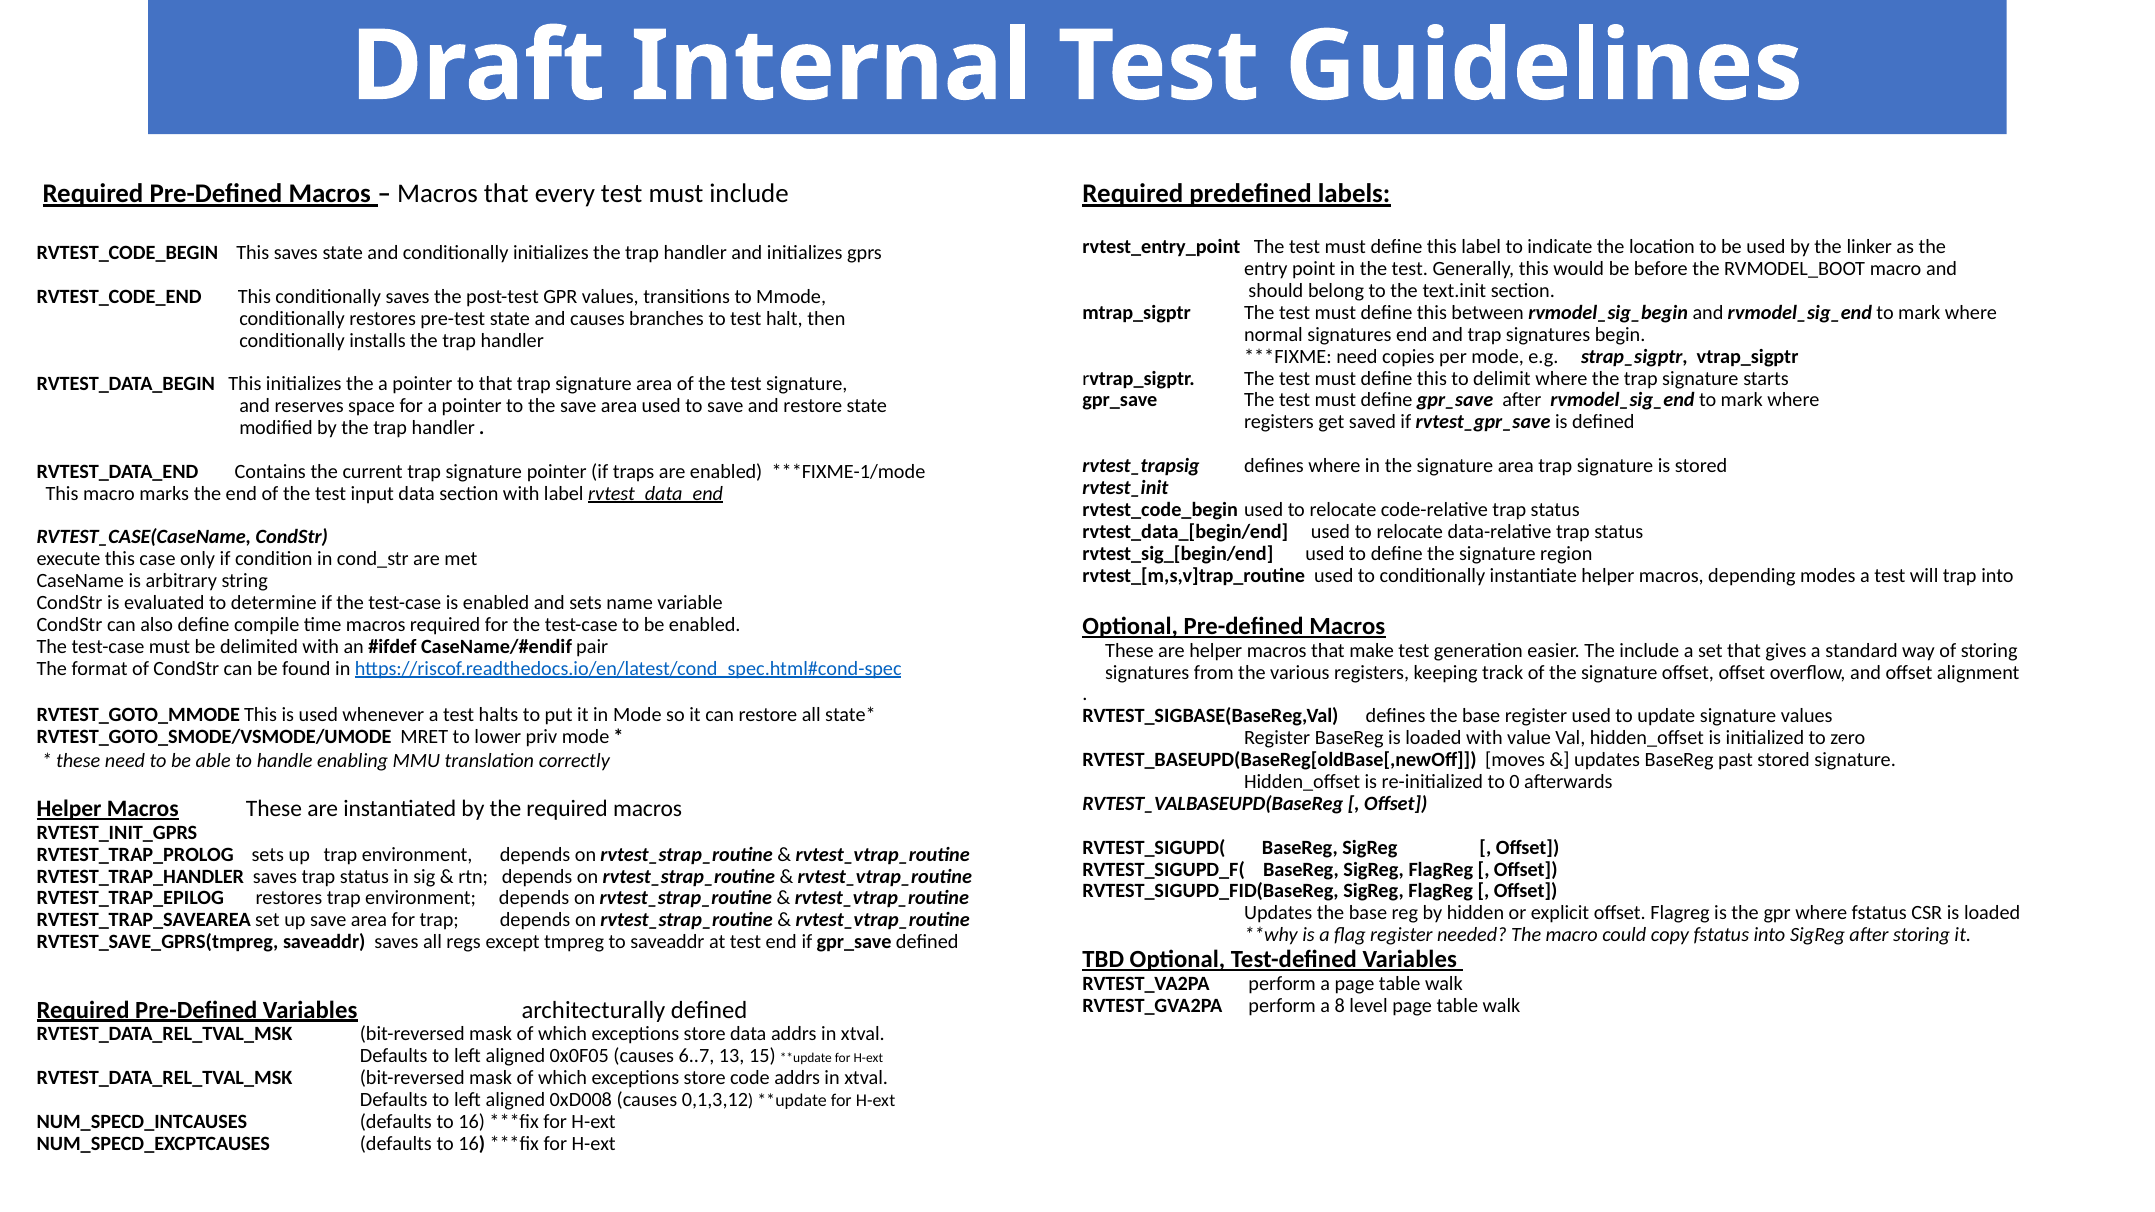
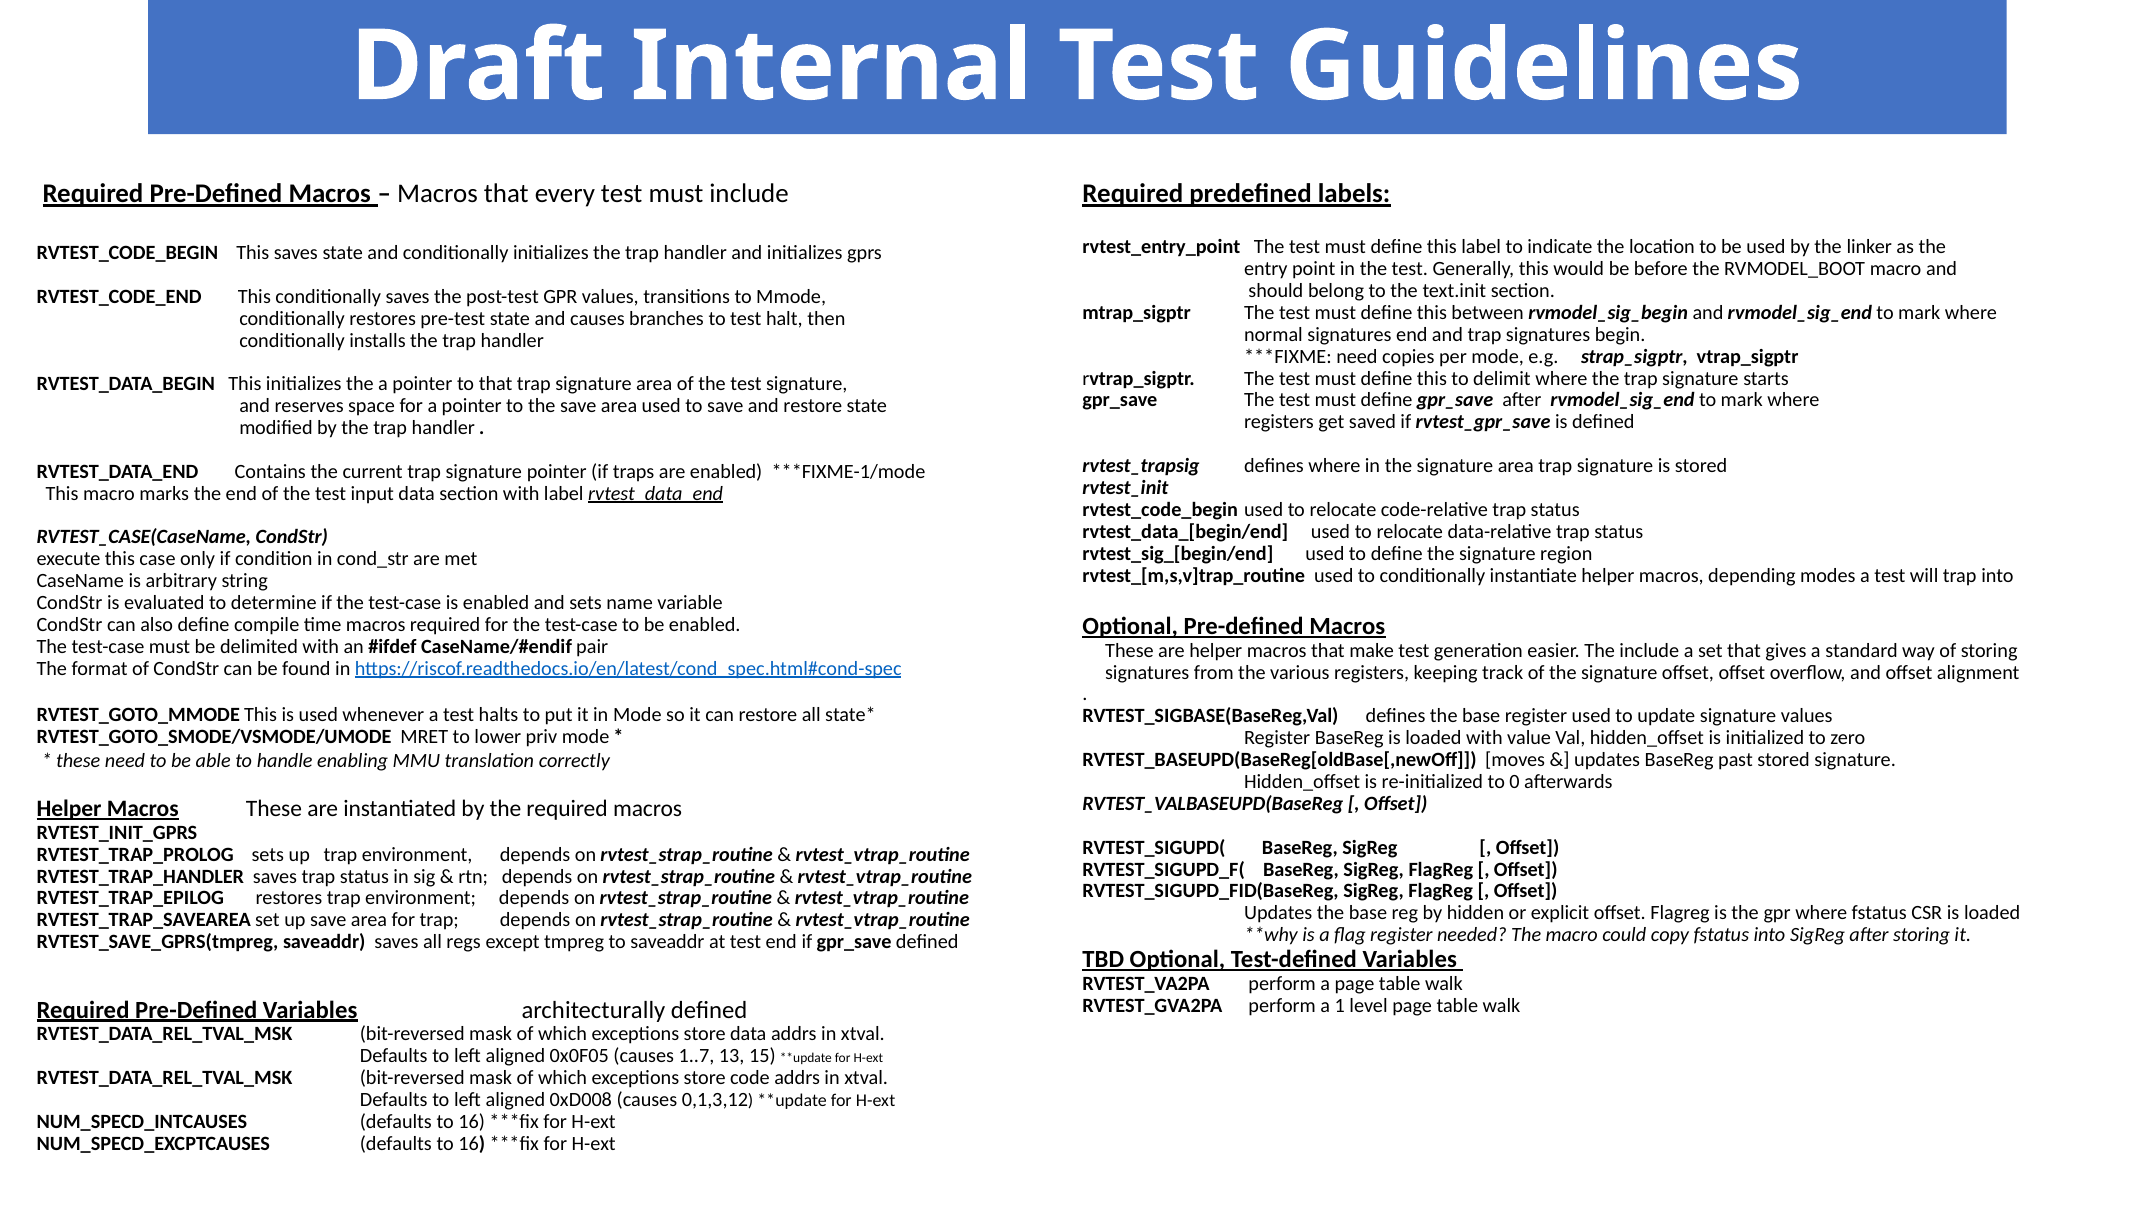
8: 8 -> 1 (1340, 1006)
6..7: 6..7 -> 1..7 (696, 1056)
